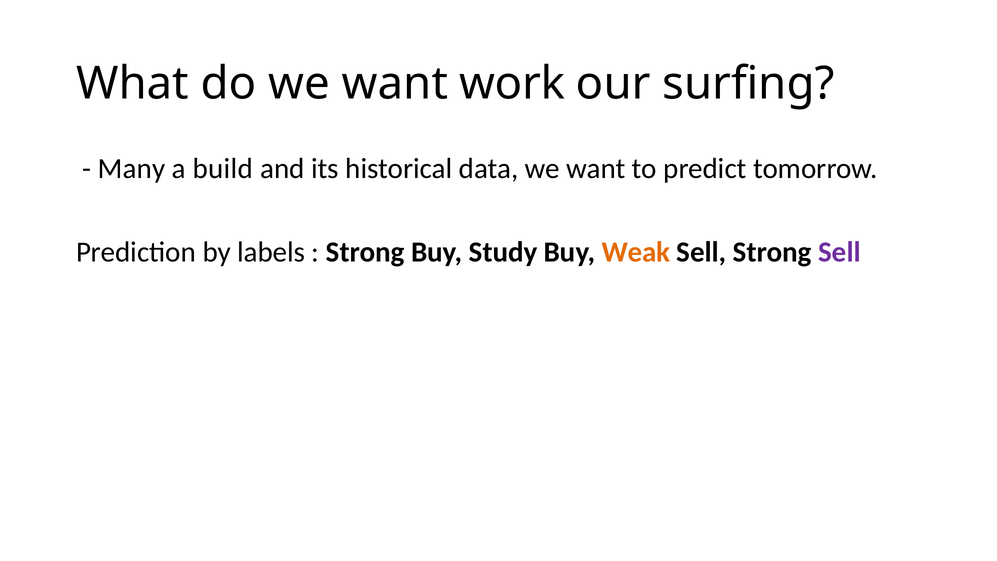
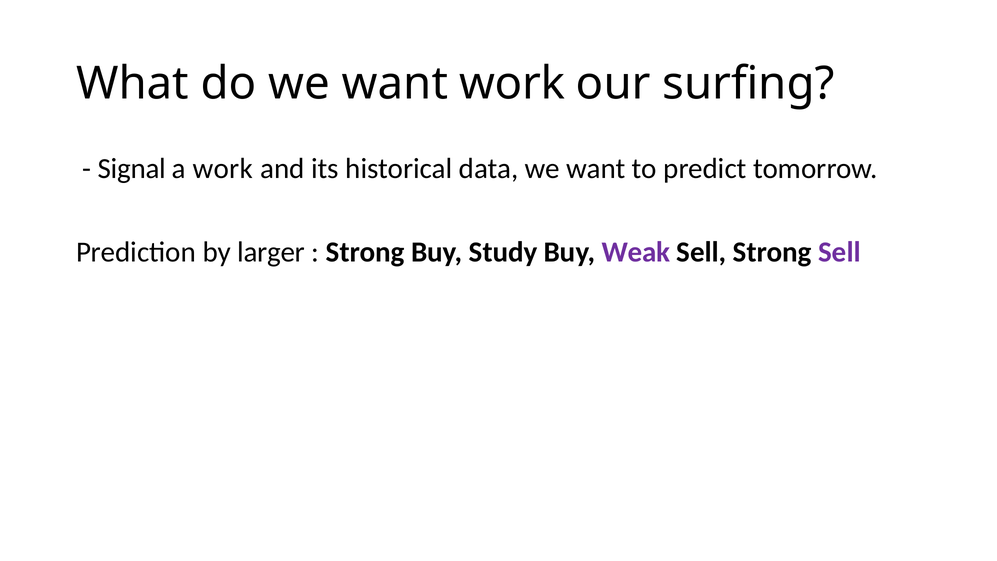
Many: Many -> Signal (132, 169)
a build: build -> work (223, 169)
labels: labels -> larger (271, 252)
Weak colour: orange -> purple (636, 252)
